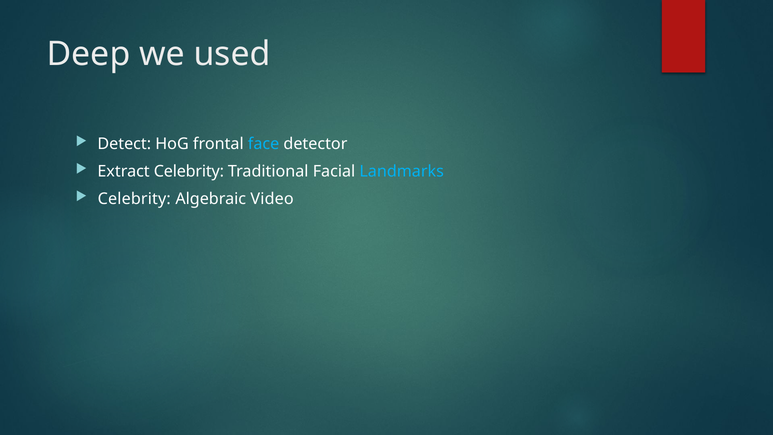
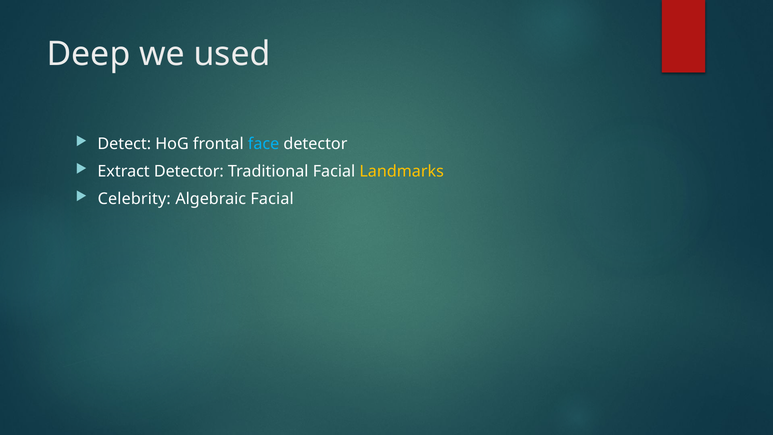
Extract Celebrity: Celebrity -> Detector (189, 171)
Landmarks colour: light blue -> yellow (402, 171)
Algebraic Video: Video -> Facial (272, 199)
